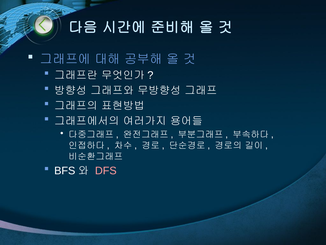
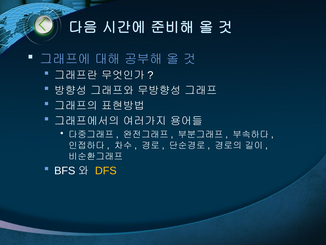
DFS colour: pink -> yellow (106, 170)
